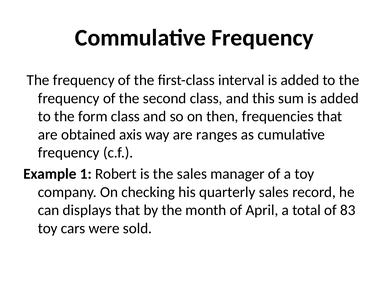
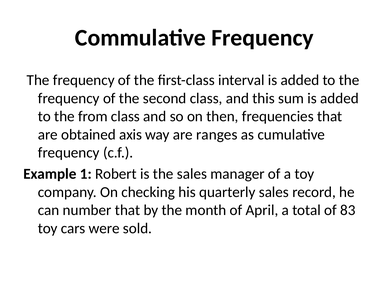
form: form -> from (93, 116)
displays: displays -> number (87, 210)
